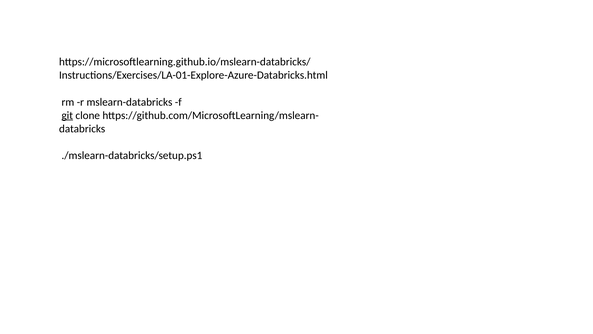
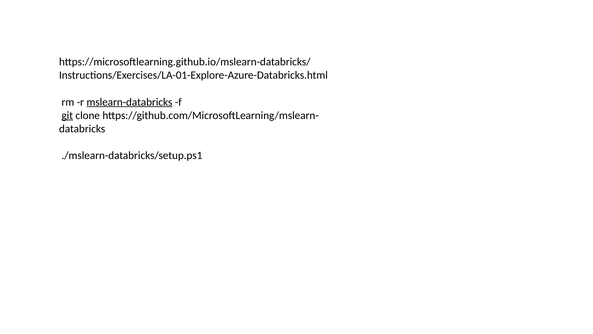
mslearn-databricks underline: none -> present (129, 102)
